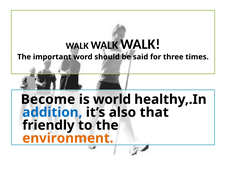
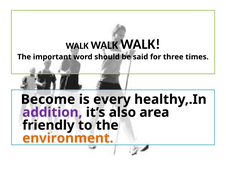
world: world -> every (112, 100)
addition colour: blue -> purple (52, 113)
that: that -> area (154, 113)
